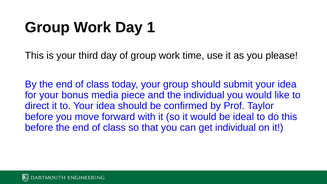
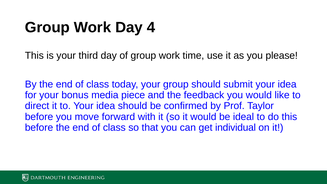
1: 1 -> 4 (151, 27)
the individual: individual -> feedback (204, 95)
